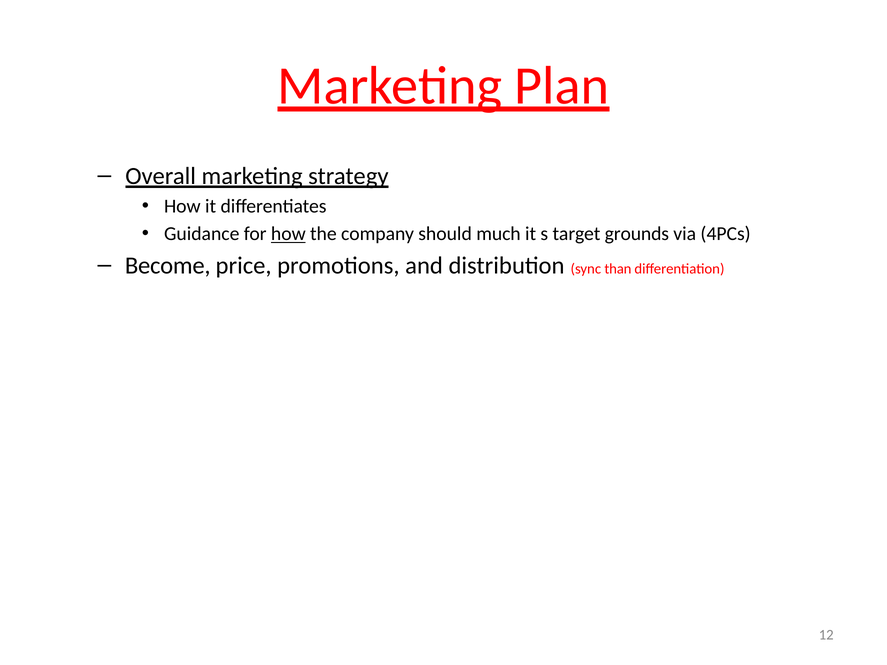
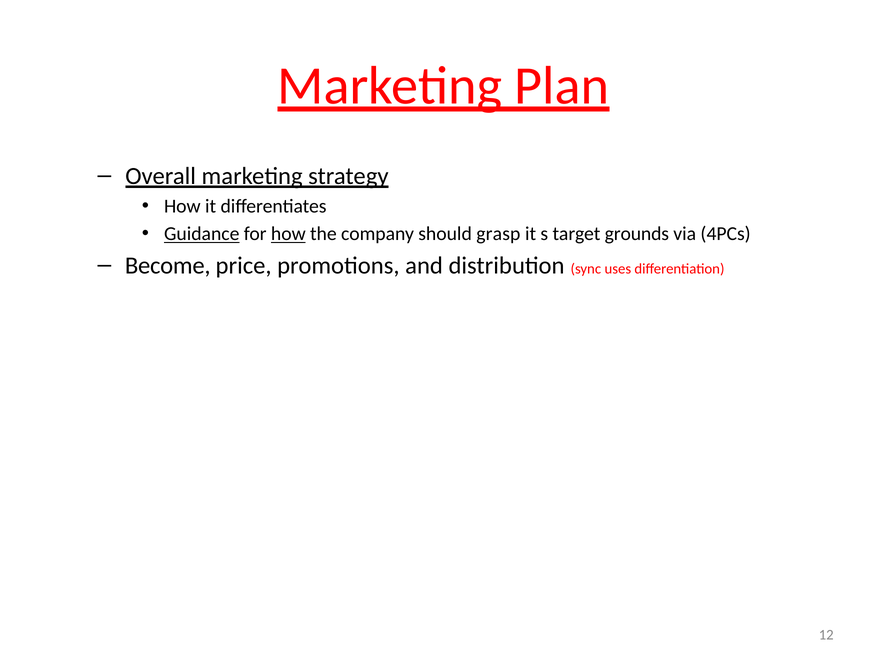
Guidance underline: none -> present (202, 234)
much: much -> grasp (498, 234)
than: than -> uses (618, 269)
